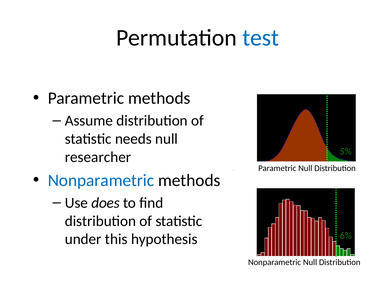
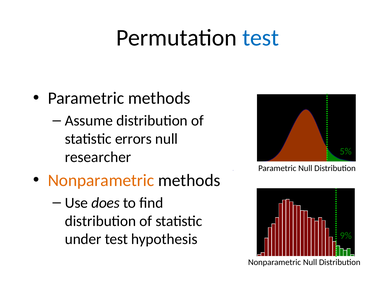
needs: needs -> errors (133, 139)
Nonparametric colour: blue -> orange (101, 180)
6%: 6% -> 9% (346, 235)
under this: this -> test (116, 239)
